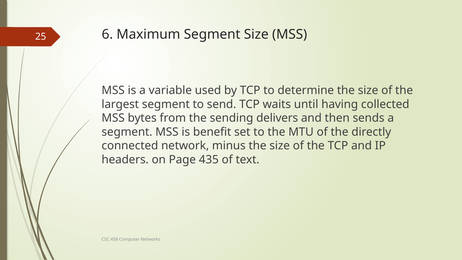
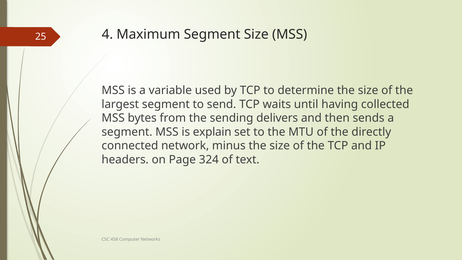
6: 6 -> 4 (107, 34)
benefit: benefit -> explain (212, 132)
435: 435 -> 324 (209, 160)
